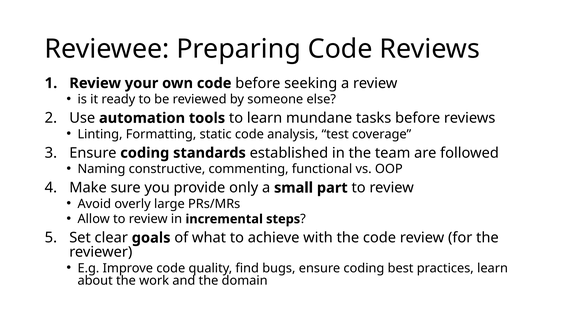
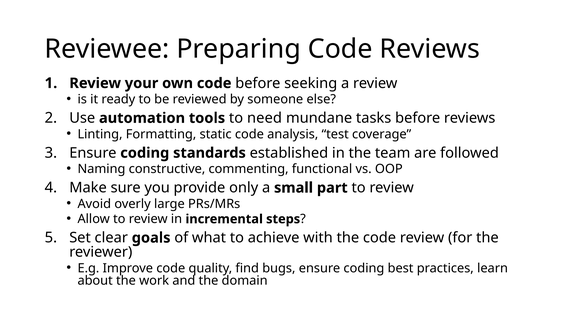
to learn: learn -> need (264, 118)
